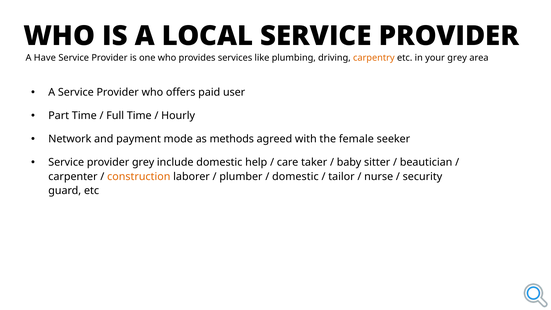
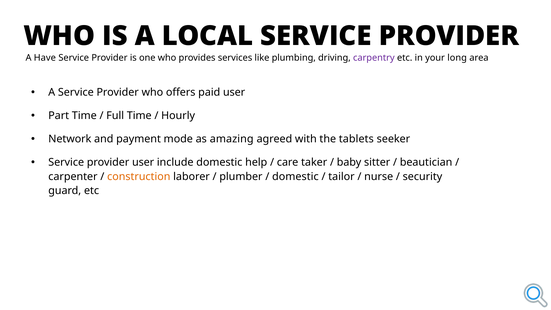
carpentry colour: orange -> purple (374, 58)
your grey: grey -> long (457, 58)
methods: methods -> amazing (232, 139)
female: female -> tablets (356, 139)
provider grey: grey -> user (143, 162)
